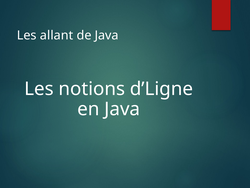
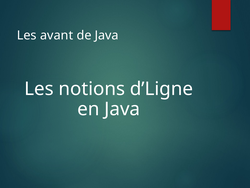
allant: allant -> avant (57, 35)
